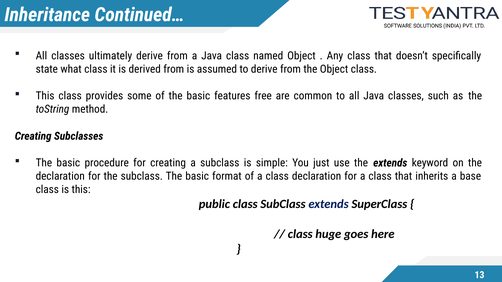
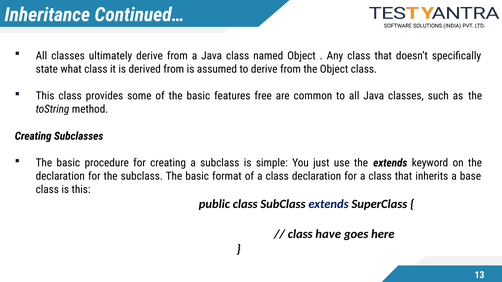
huge: huge -> have (328, 234)
